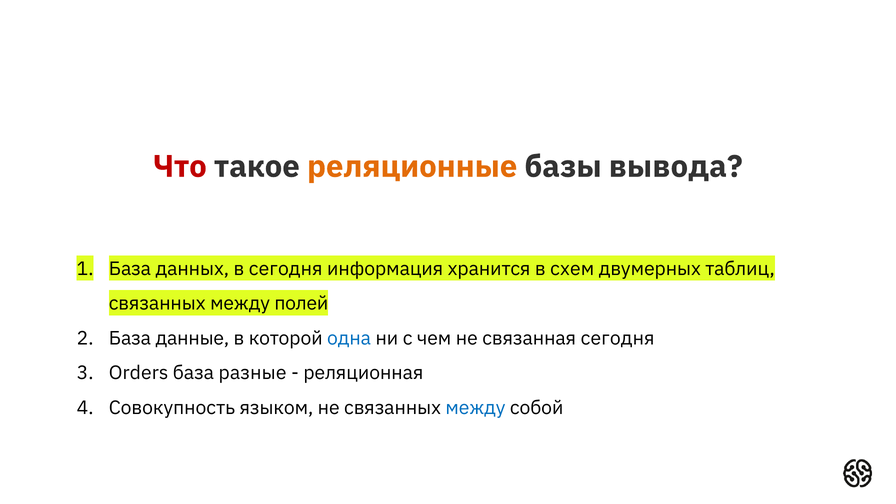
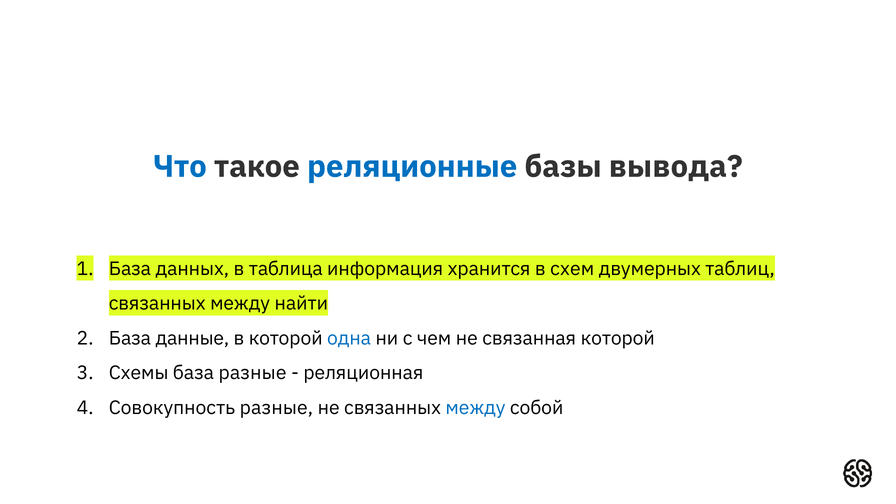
Что colour: red -> blue (180, 167)
реляционные colour: orange -> blue (412, 167)
в сегодня: сегодня -> таблица (286, 269)
полей: полей -> найти (301, 304)
связанная сегодня: сегодня -> которой (618, 338)
Orders: Orders -> Схемы (139, 373)
Совокупность языком: языком -> разные (276, 408)
